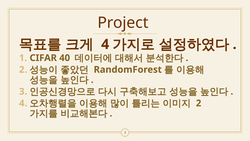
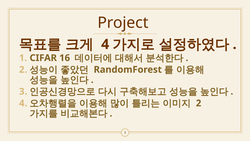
40: 40 -> 16 (65, 58)
